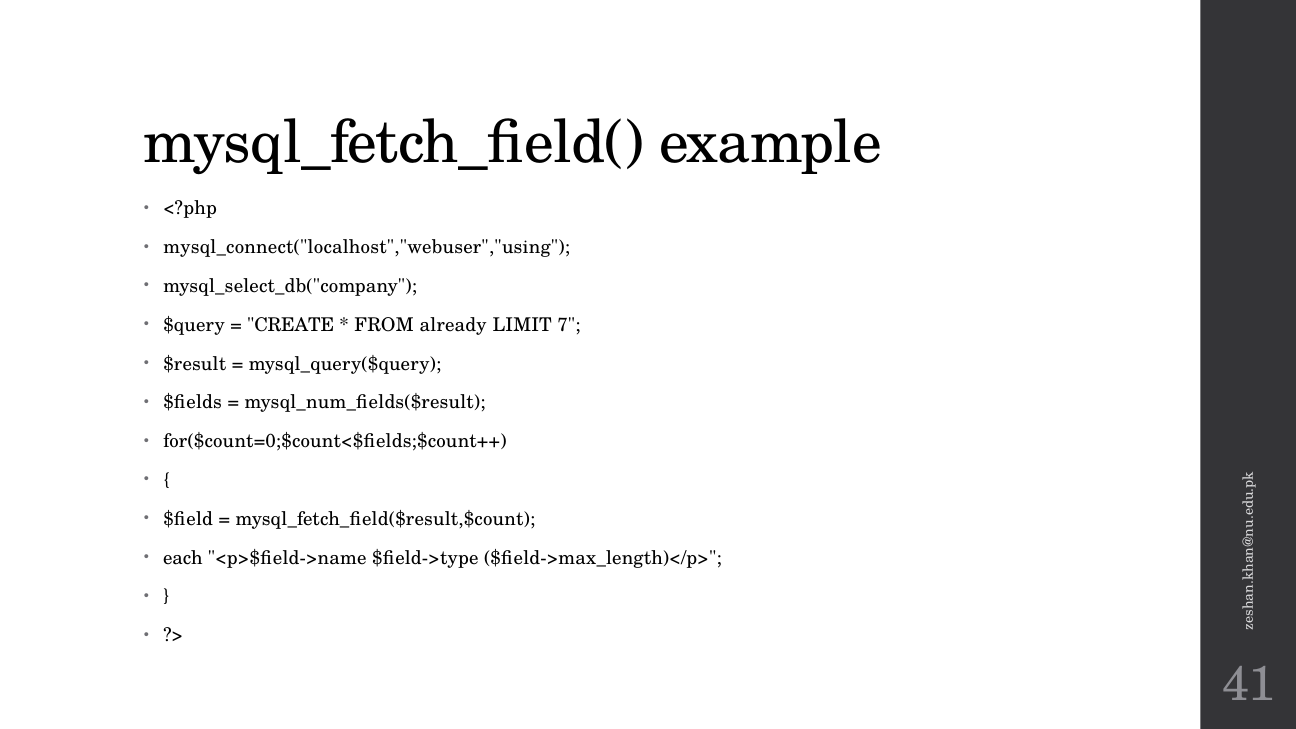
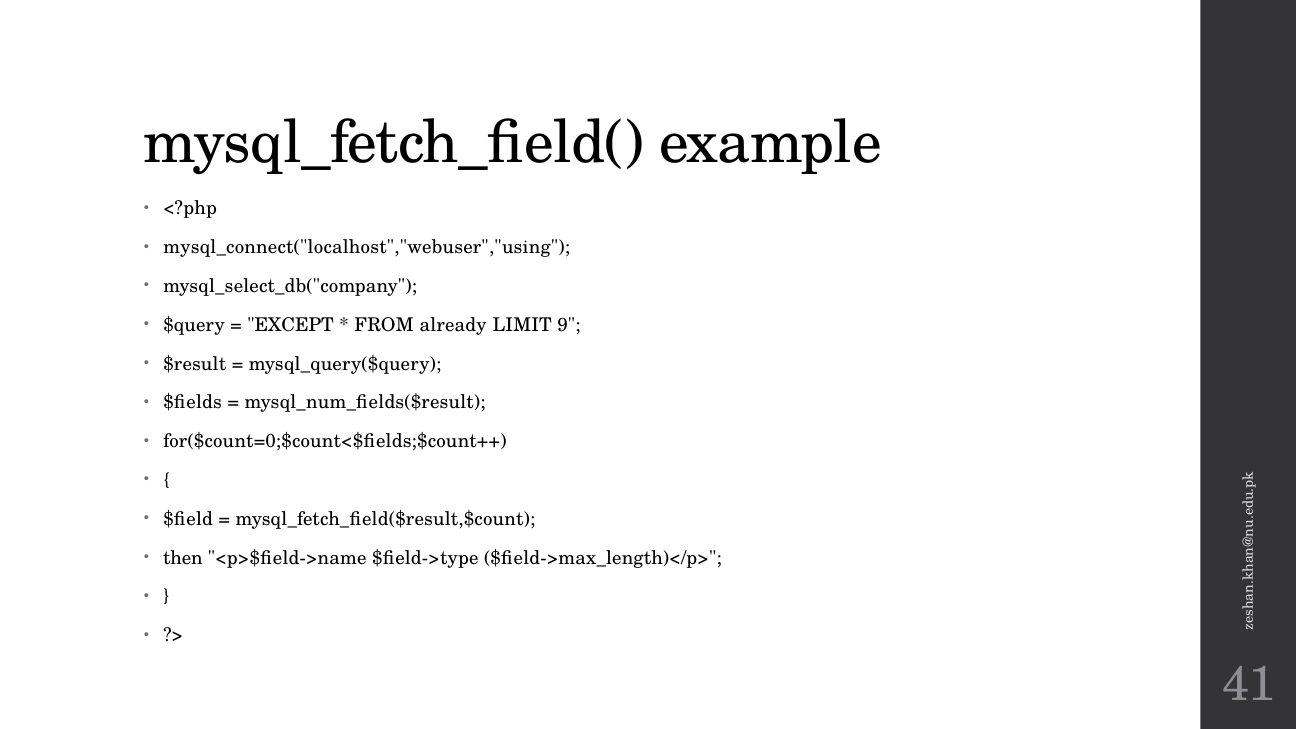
CREATE: CREATE -> EXCEPT (291, 325)
7: 7 -> 9 (569, 325)
each: each -> then (183, 558)
